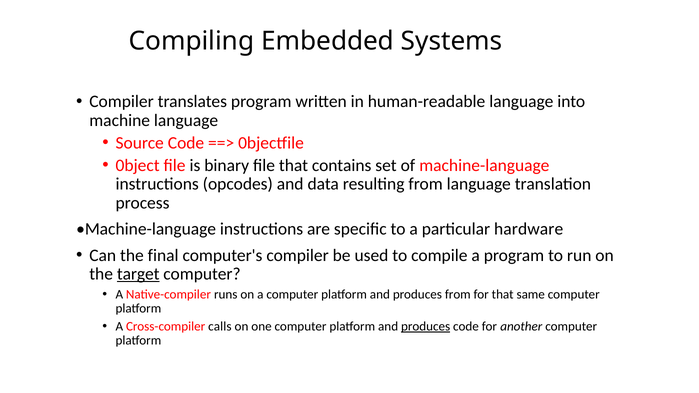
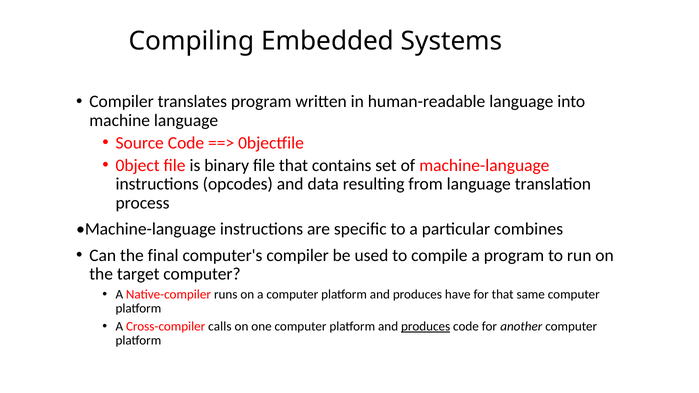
hardware: hardware -> combines (529, 229)
target underline: present -> none (138, 274)
produces from: from -> have (458, 294)
